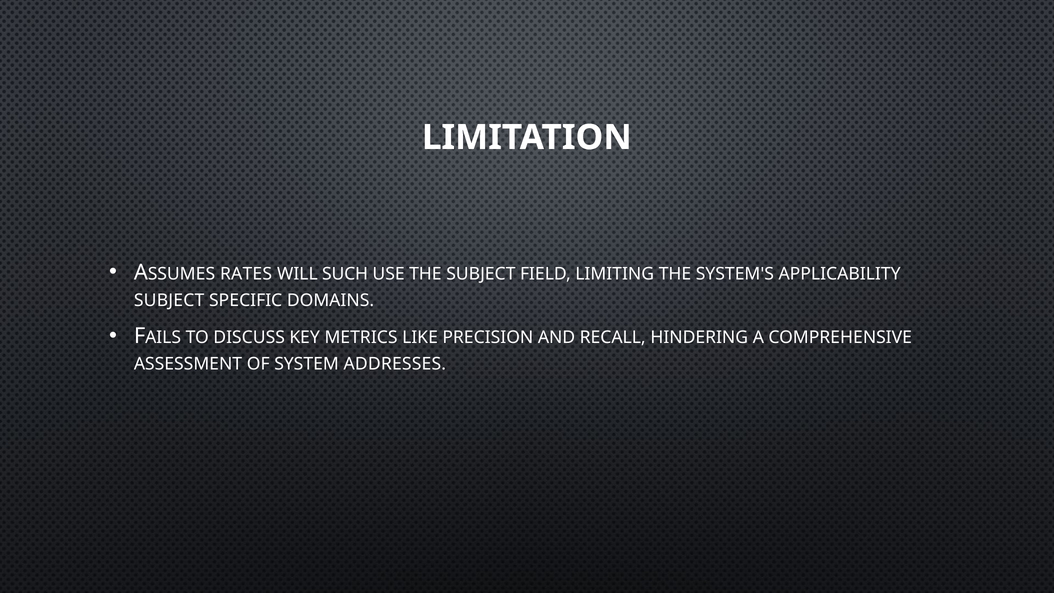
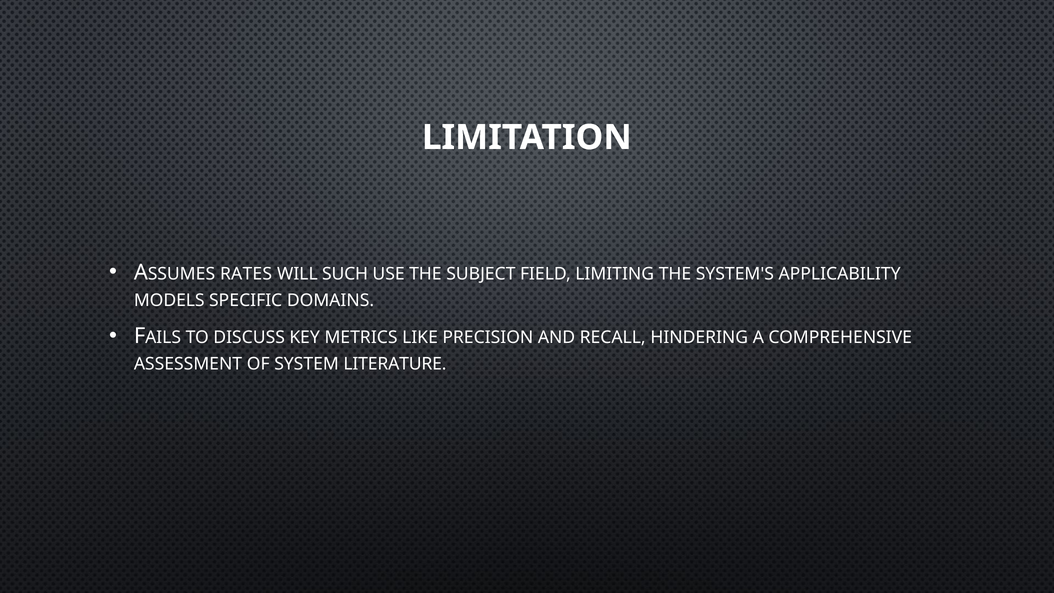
SUBJECT: SUBJECT -> MODELS (169, 300)
ADDRESSES: ADDRESSES -> LITERATURE (395, 364)
